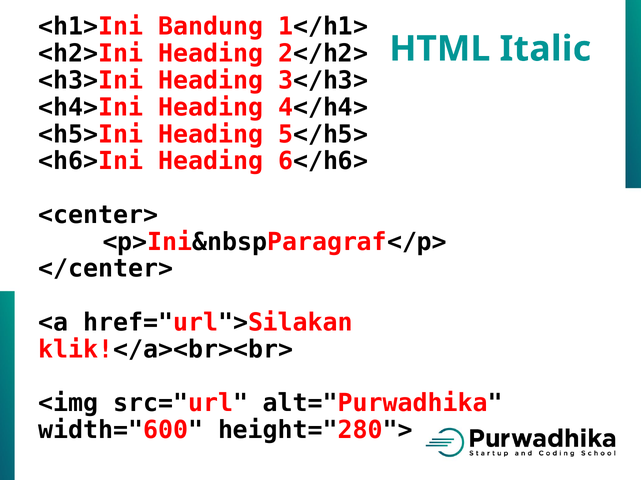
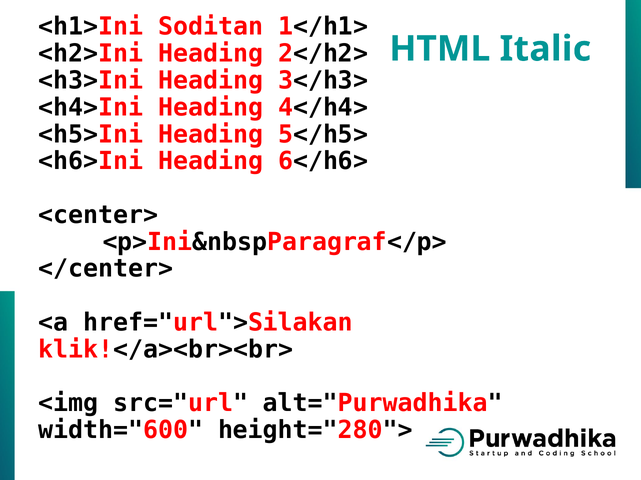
Bandung: Bandung -> Soditan (211, 27)
